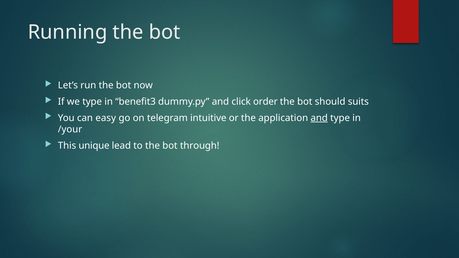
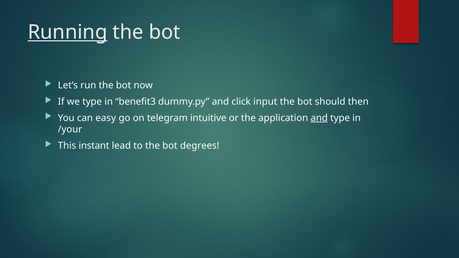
Running underline: none -> present (68, 32)
order: order -> input (265, 102)
suits: suits -> then (358, 102)
unique: unique -> instant (94, 146)
through: through -> degrees (200, 146)
